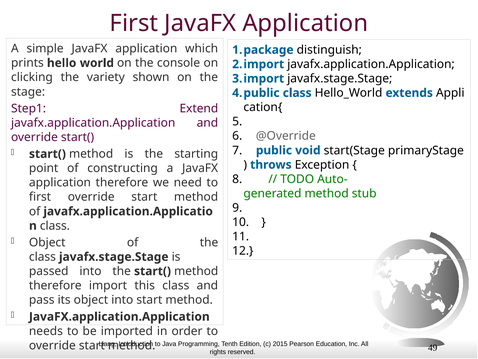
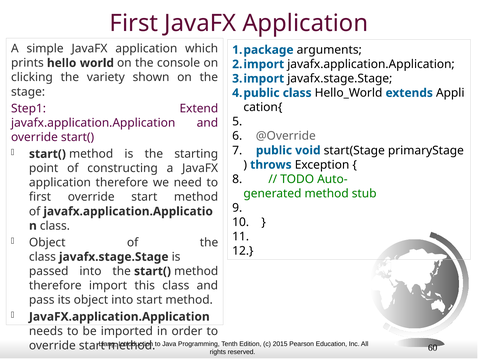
distinguish: distinguish -> arguments (329, 50)
49: 49 -> 60 (433, 347)
